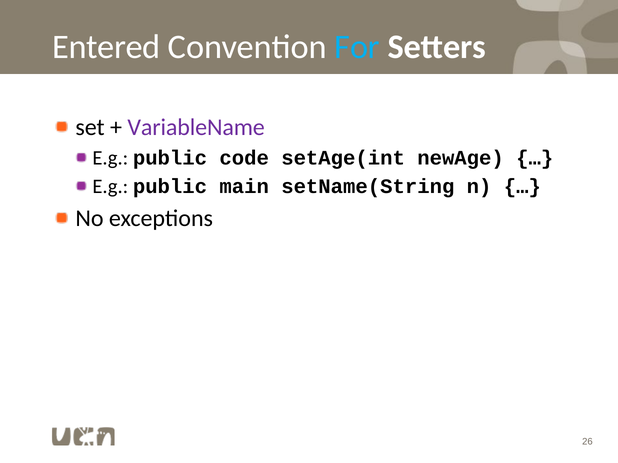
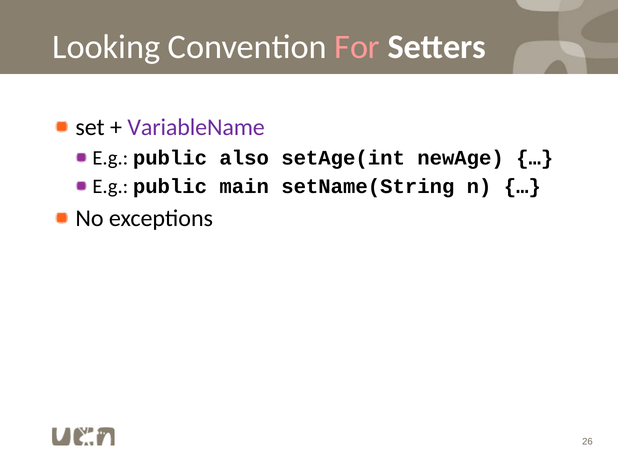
Entered: Entered -> Looking (106, 47)
For colour: light blue -> pink (357, 47)
code: code -> also (244, 158)
